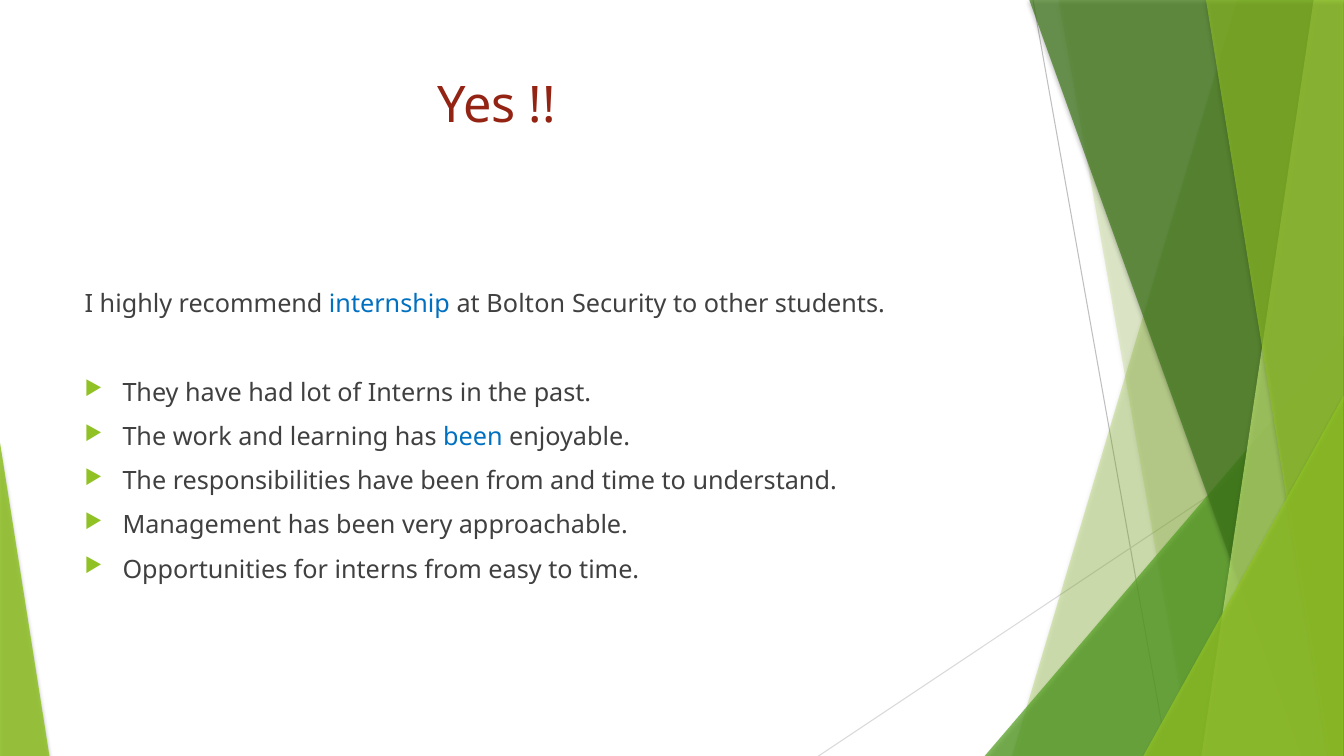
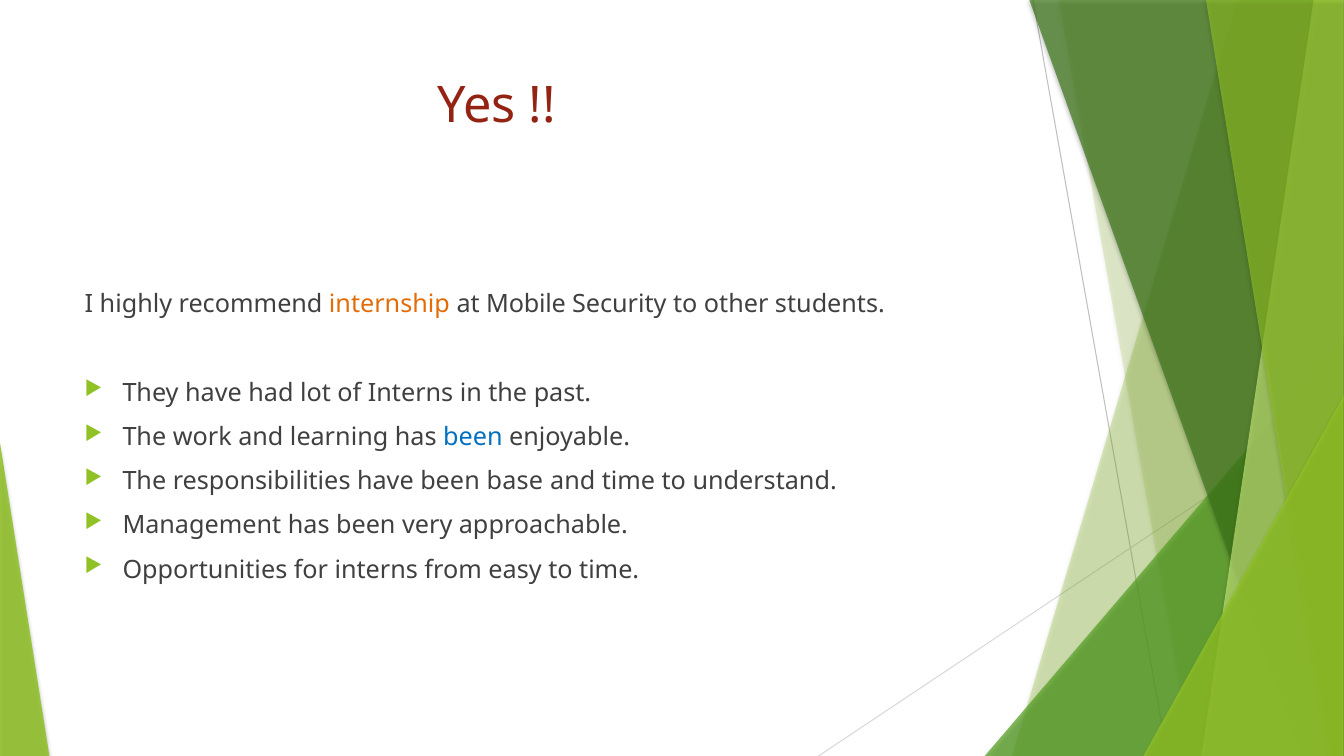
internship colour: blue -> orange (389, 304)
Bolton: Bolton -> Mobile (526, 304)
been from: from -> base (515, 481)
